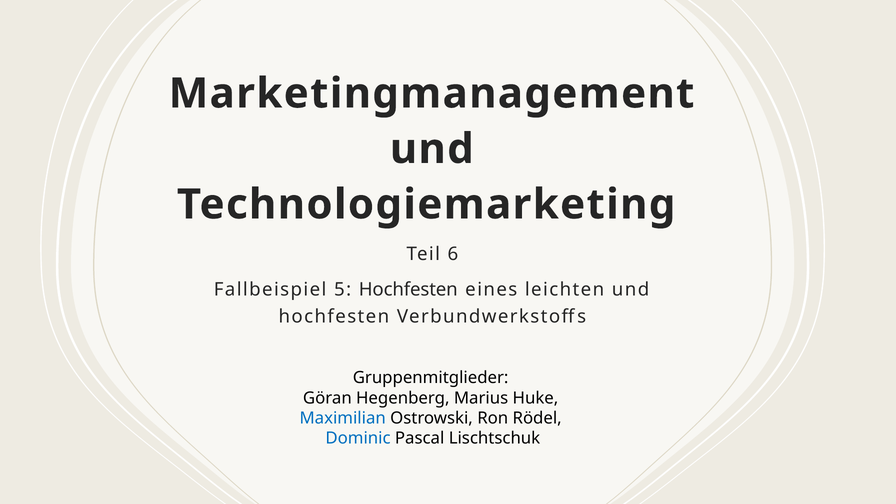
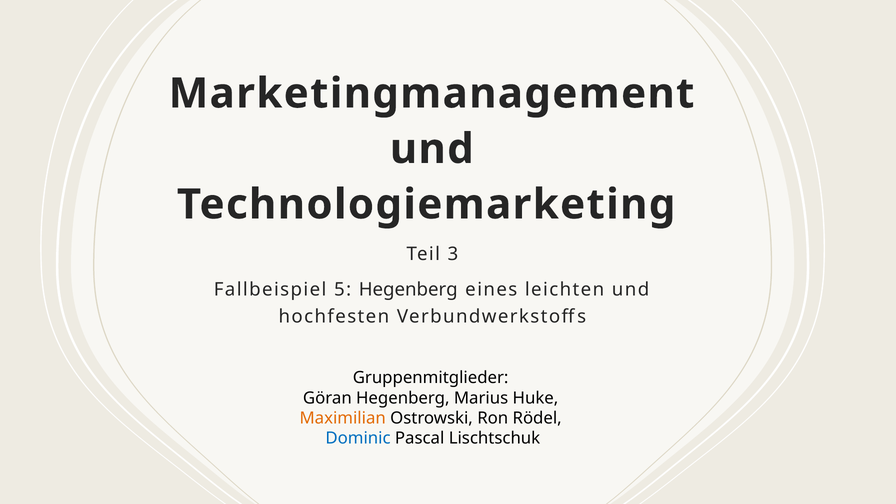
6: 6 -> 3 (453, 254)
5 Hochfesten: Hochfesten -> Hegenberg (408, 289)
Maximilian colour: blue -> orange (343, 418)
